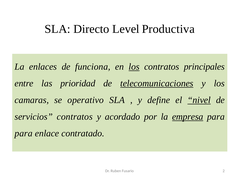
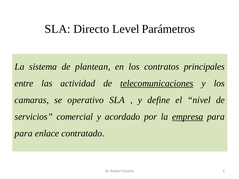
Productiva: Productiva -> Parámetros (168, 29)
enlaces: enlaces -> sistema (43, 67)
funciona: funciona -> plantean (93, 67)
los underline: present -> none (134, 67)
prioridad: prioridad -> actividad (78, 84)
nivel underline: present -> none (199, 100)
servicios contratos: contratos -> comercial (75, 117)
